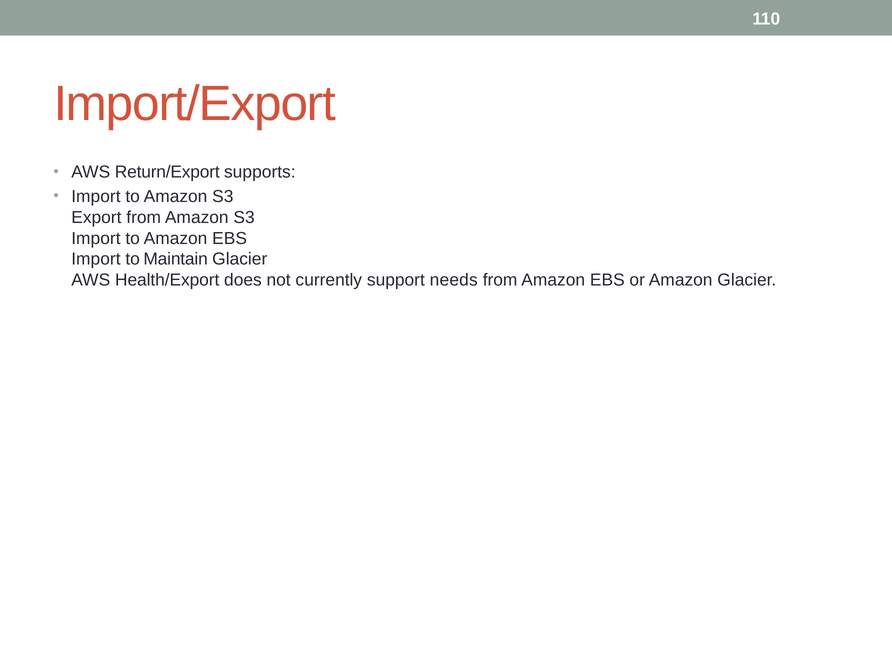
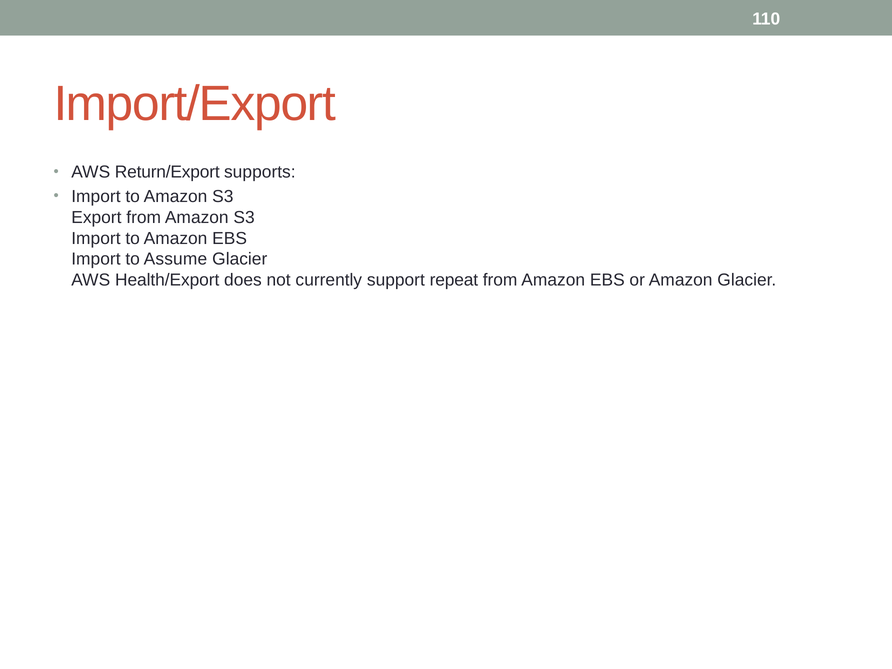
Maintain: Maintain -> Assume (175, 259)
needs: needs -> repeat (454, 280)
